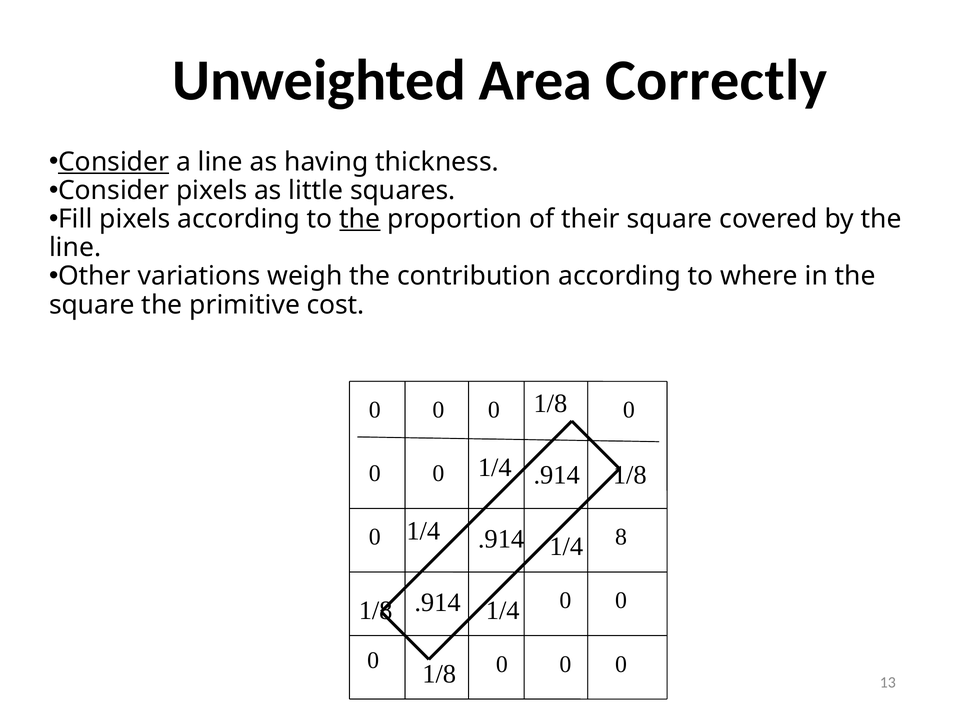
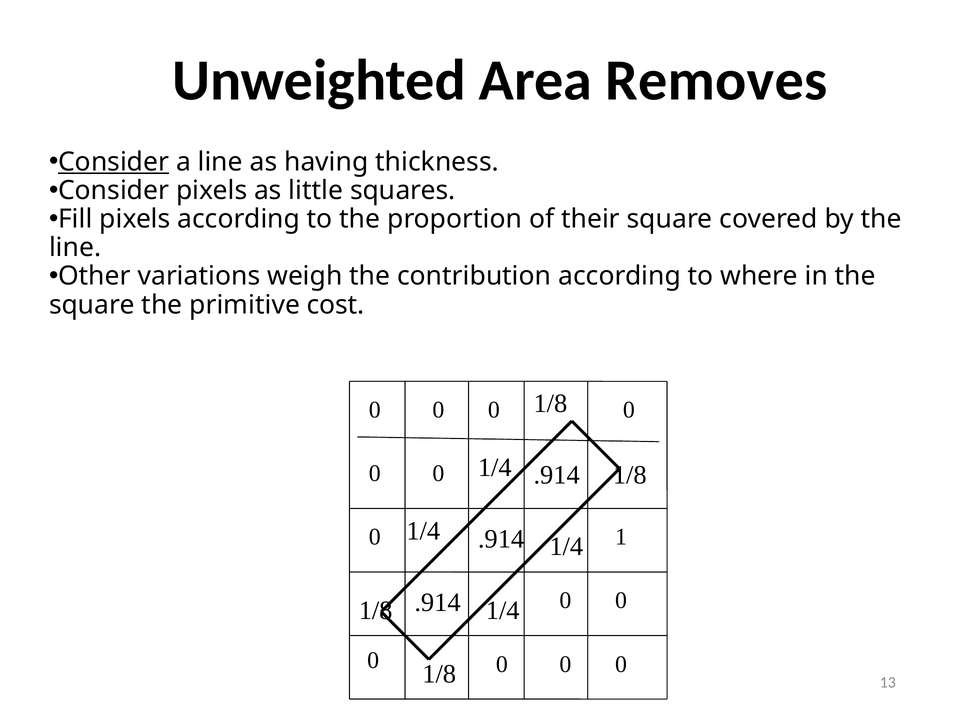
Correctly: Correctly -> Removes (716, 81)
the underline: present -> none (360, 219)
8: 8 -> 1 (621, 537)
